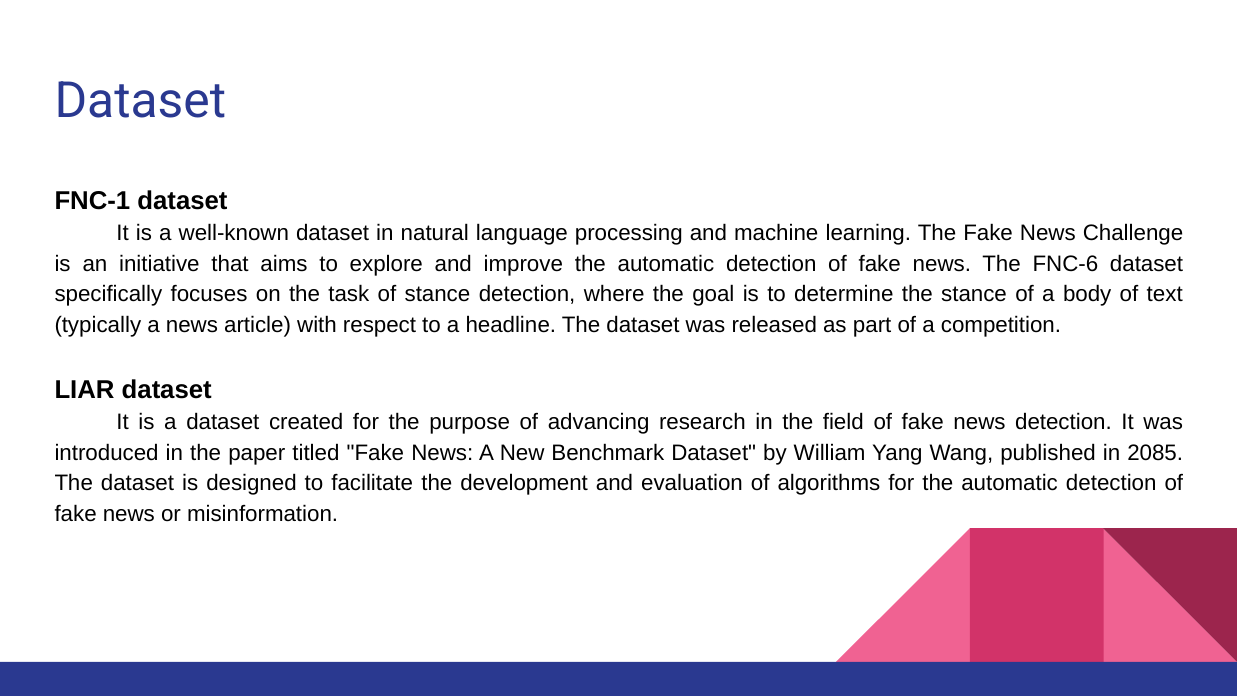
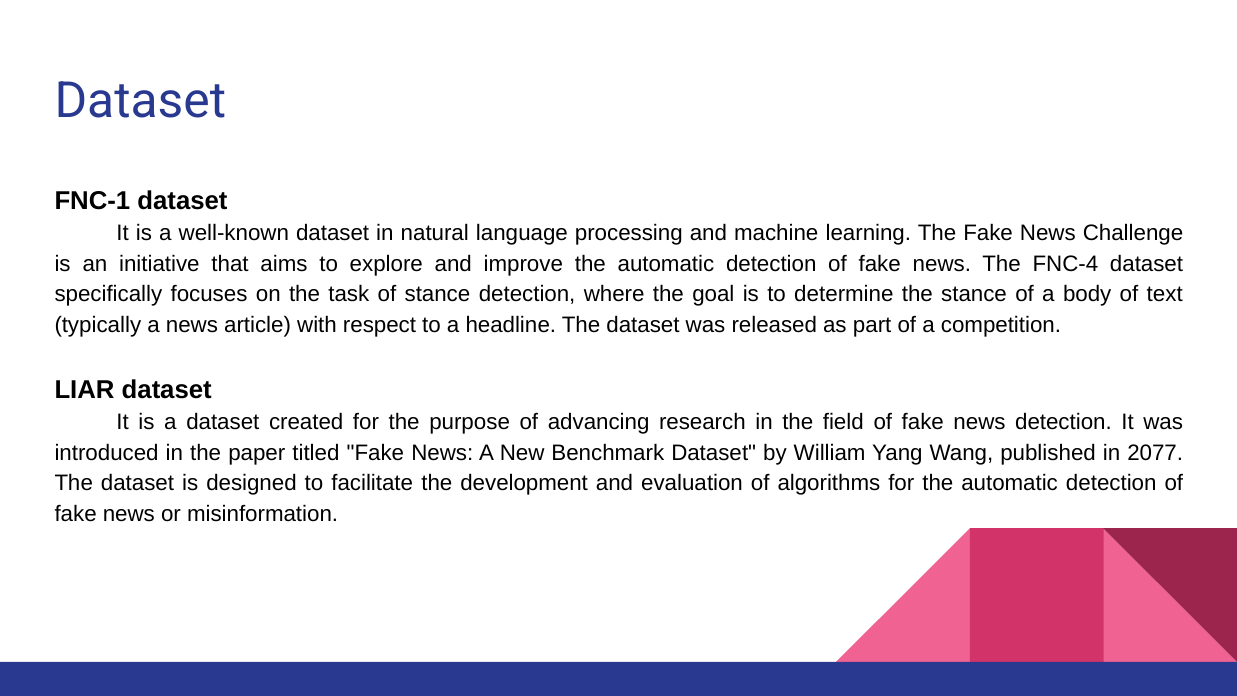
FNC-6: FNC-6 -> FNC-4 (1065, 264)
2085: 2085 -> 2077 (1155, 453)
